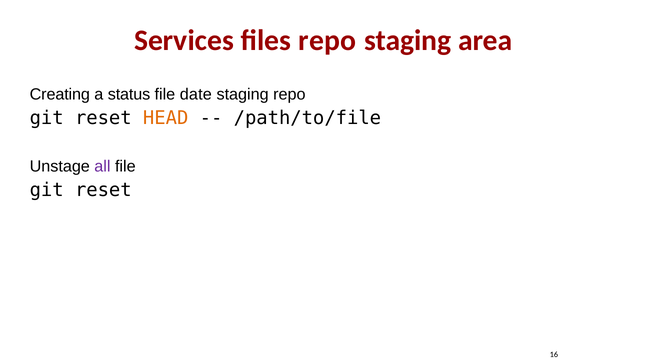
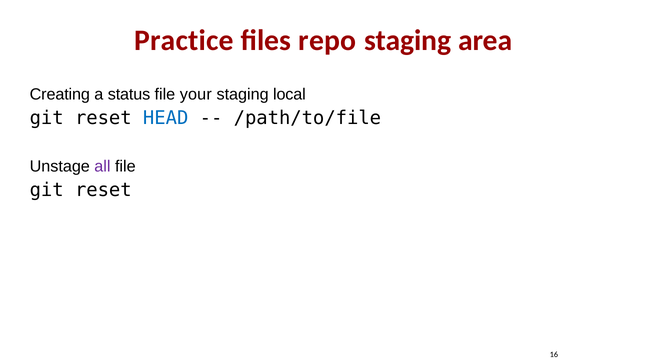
Services: Services -> Practice (184, 40)
date: date -> your (196, 94)
staging repo: repo -> local (289, 94)
HEAD colour: orange -> blue (166, 118)
